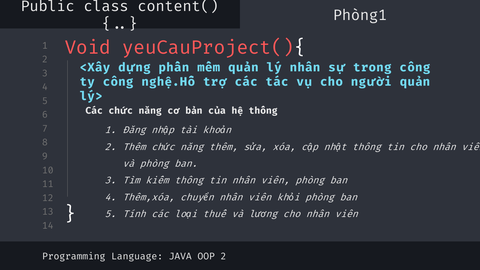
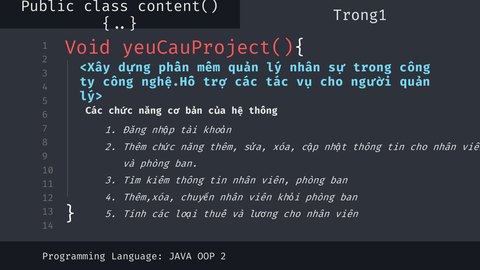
Phòng1: Phòng1 -> Trong1 (360, 15)
